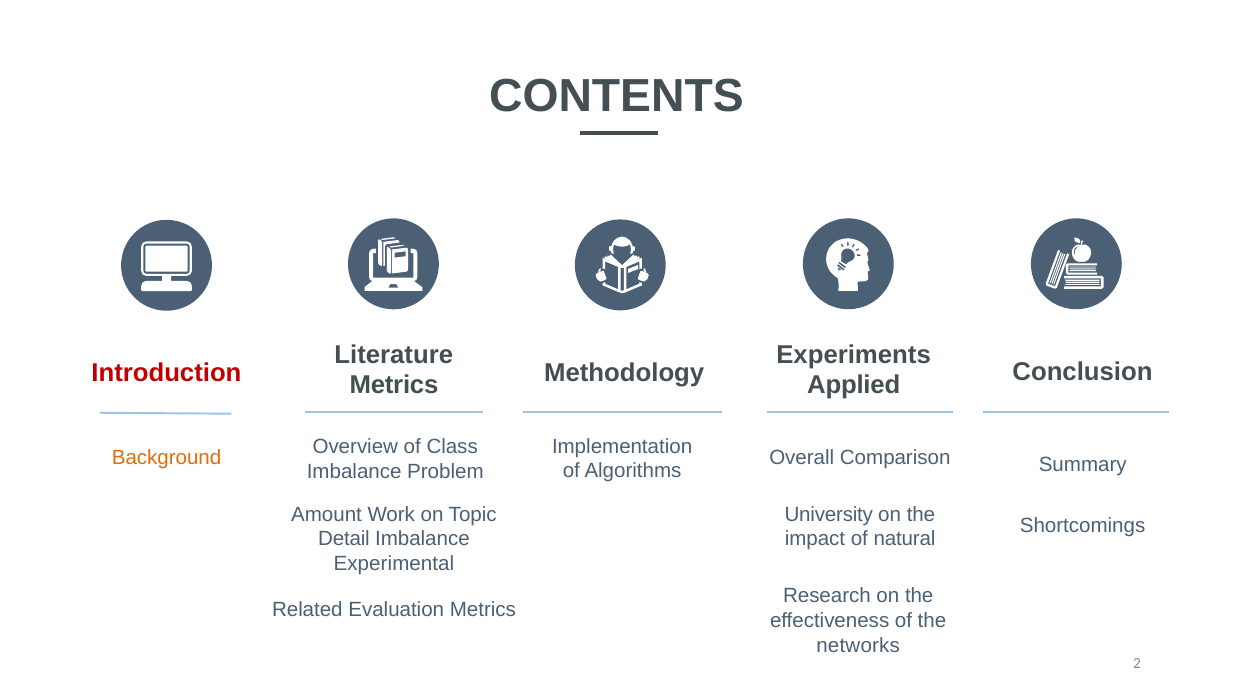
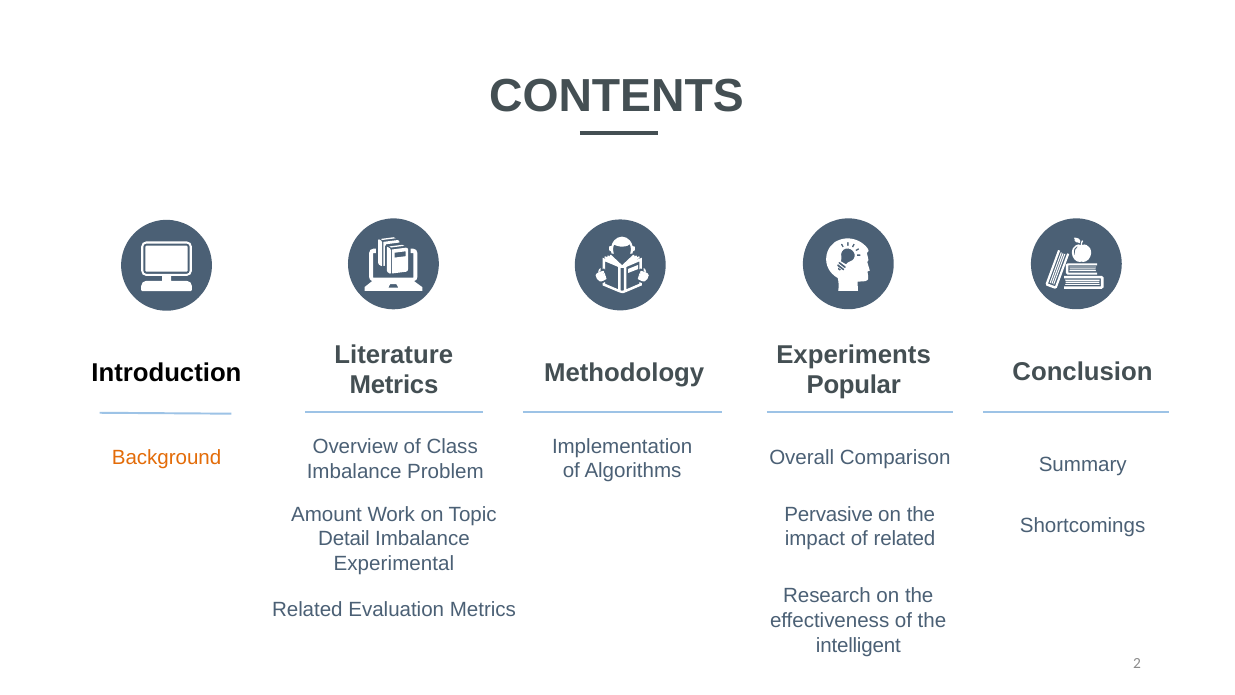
Introduction colour: red -> black (166, 373)
Applied: Applied -> Popular (854, 385)
University: University -> Pervasive (829, 514)
of natural: natural -> related (904, 539)
networks: networks -> intelligent (858, 645)
